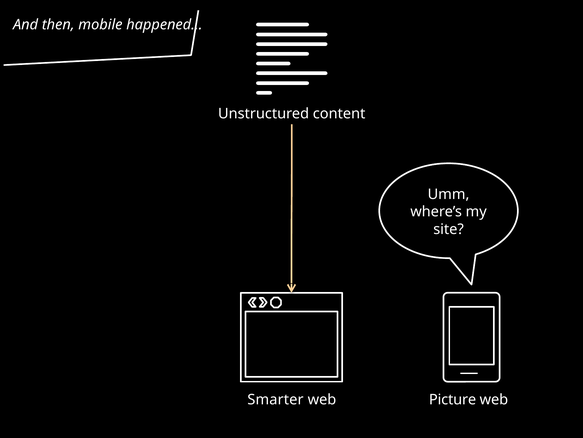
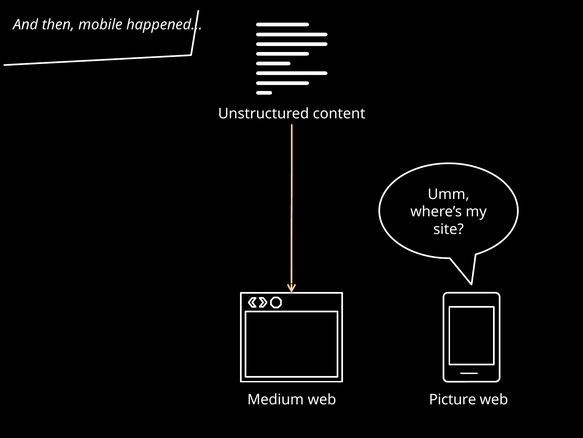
Smarter: Smarter -> Medium (276, 399)
